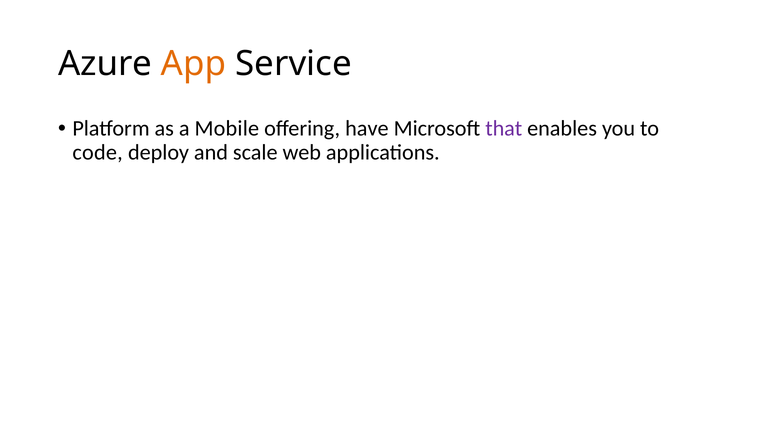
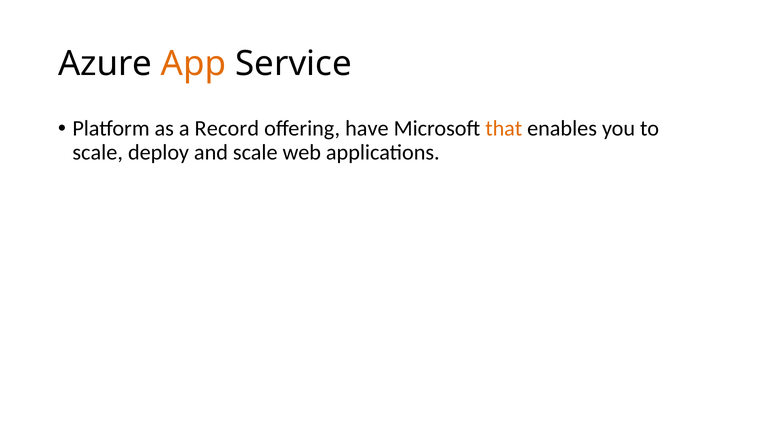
Mobile: Mobile -> Record (227, 129)
that colour: purple -> orange (504, 129)
code: code -> scale (98, 153)
